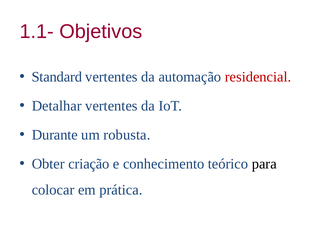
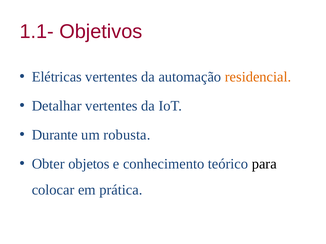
Standard: Standard -> Elétricas (57, 77)
residencial colour: red -> orange (258, 77)
criação: criação -> objetos (89, 164)
